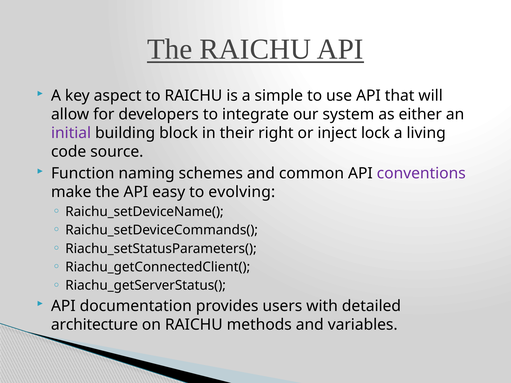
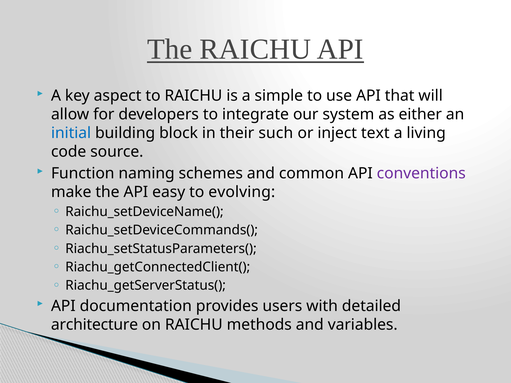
initial colour: purple -> blue (71, 133)
right: right -> such (276, 133)
lock: lock -> text (375, 133)
